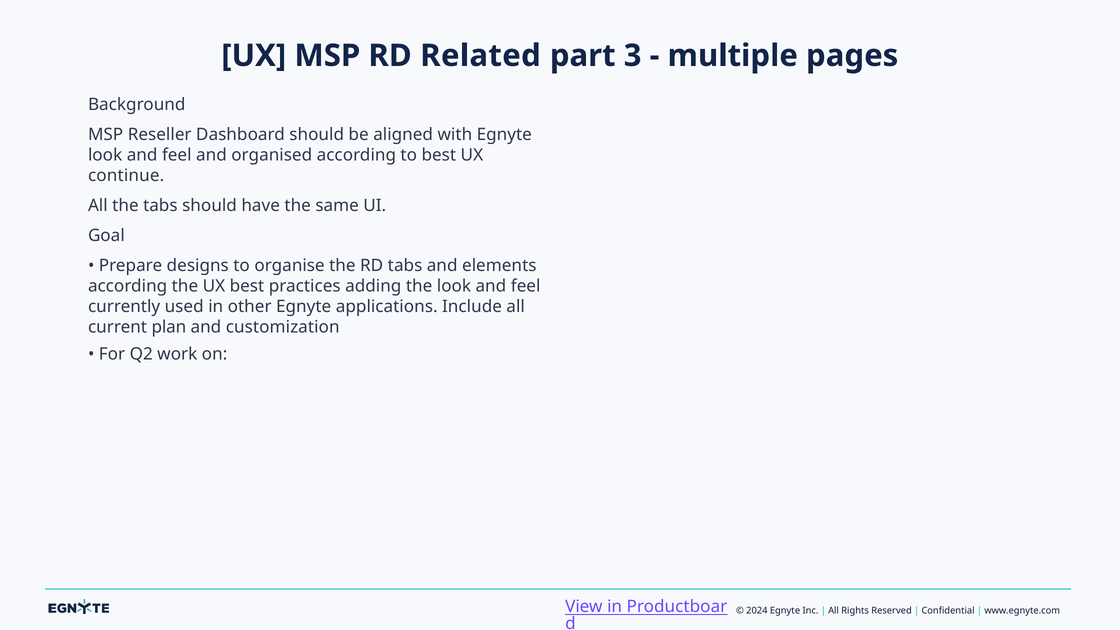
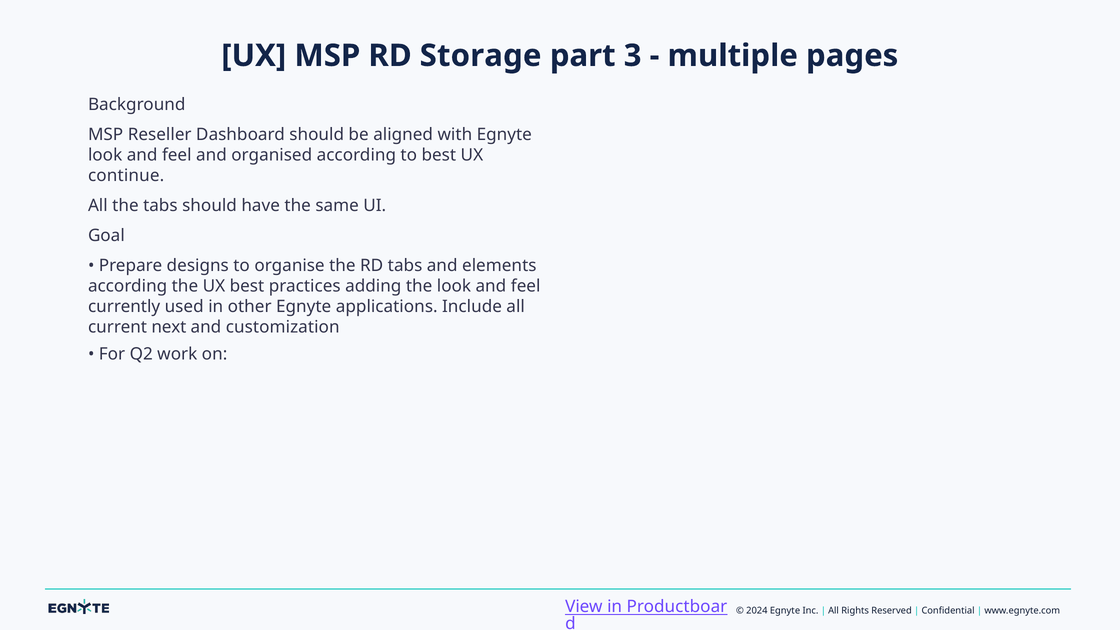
Related: Related -> Storage (481, 56)
plan: plan -> next (169, 327)
